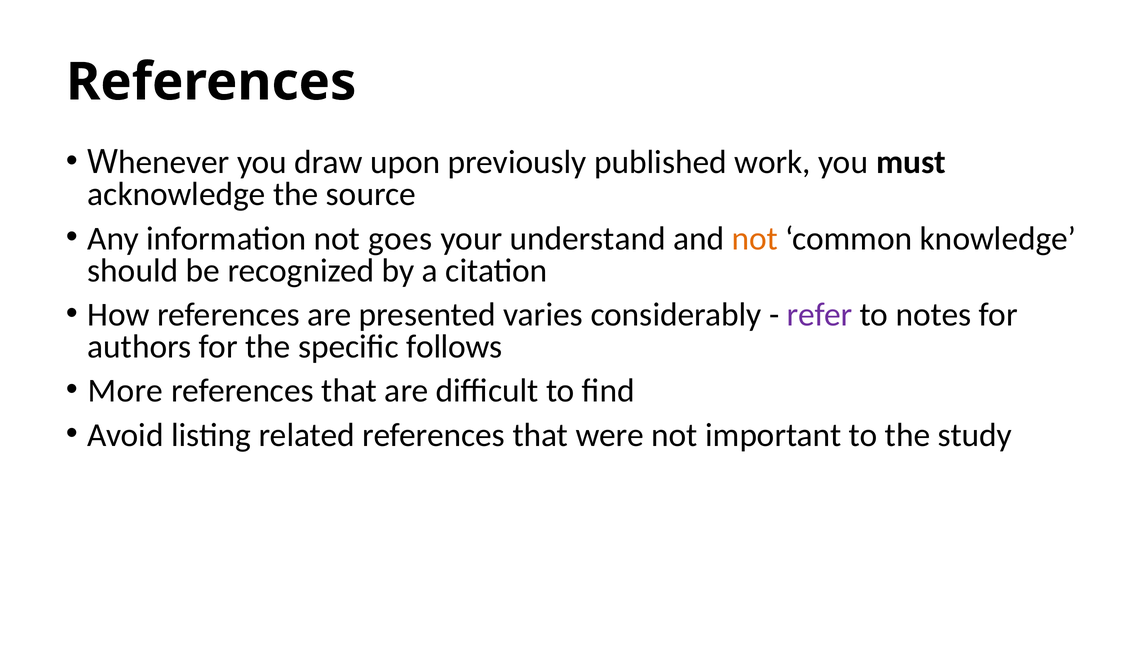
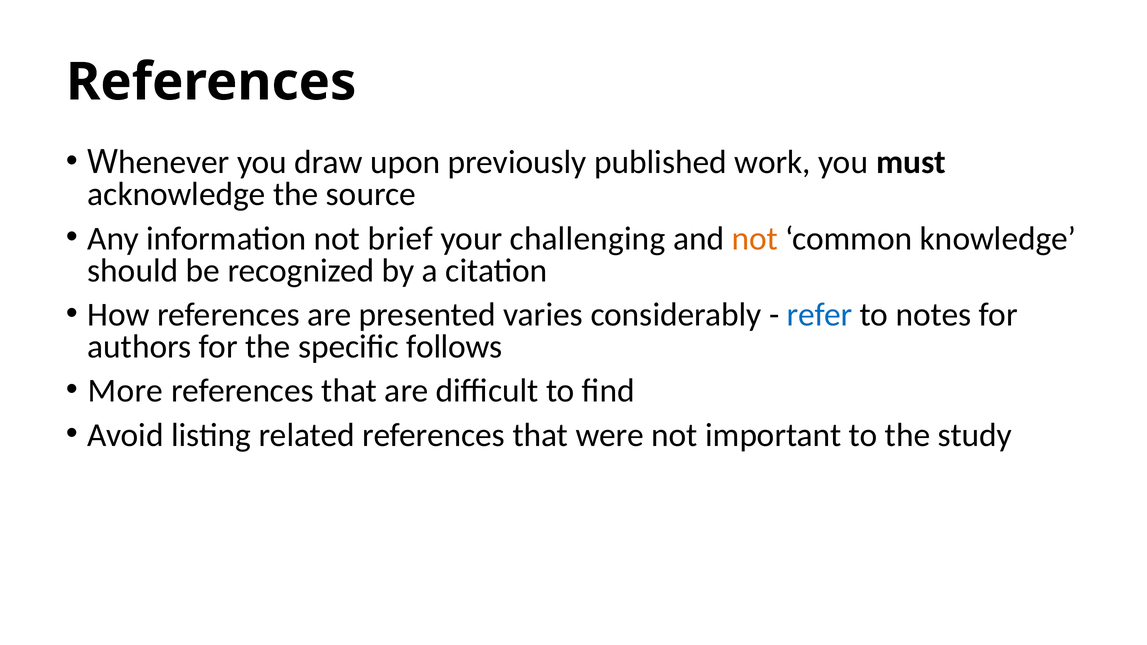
goes: goes -> brief (400, 239)
understand: understand -> challenging (588, 239)
refer colour: purple -> blue (820, 315)
